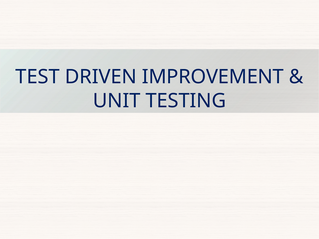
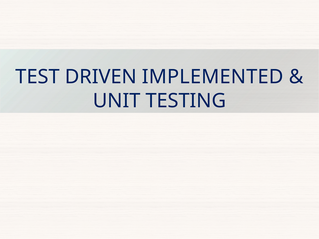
IMPROVEMENT: IMPROVEMENT -> IMPLEMENTED (213, 77)
